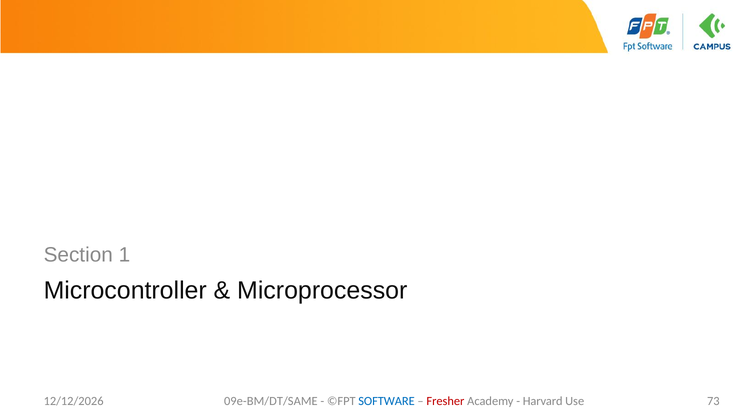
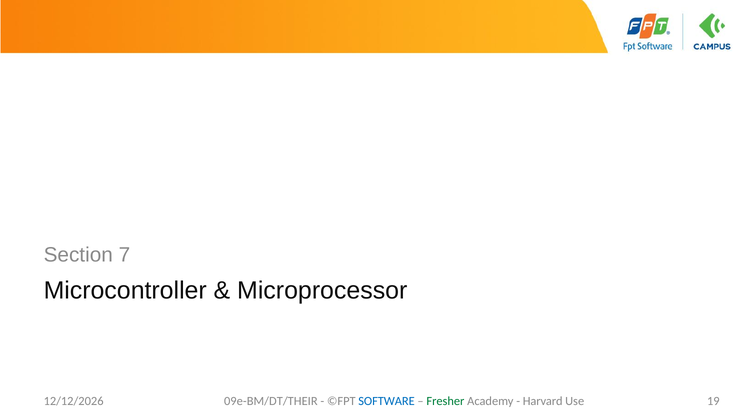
1: 1 -> 7 (124, 255)
09e-BM/DT/SAME: 09e-BM/DT/SAME -> 09e-BM/DT/THEIR (271, 401)
Fresher colour: red -> green (445, 401)
73: 73 -> 19 (713, 401)
